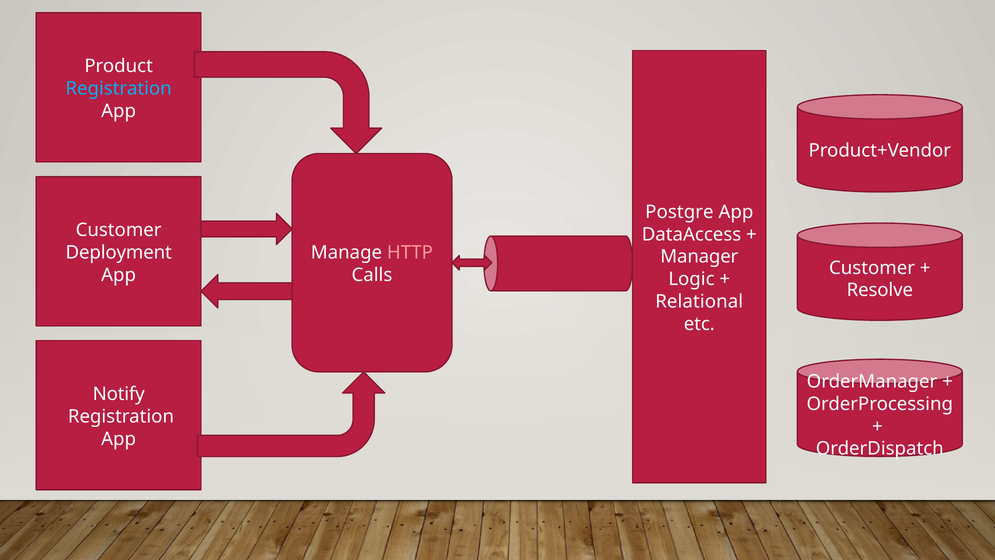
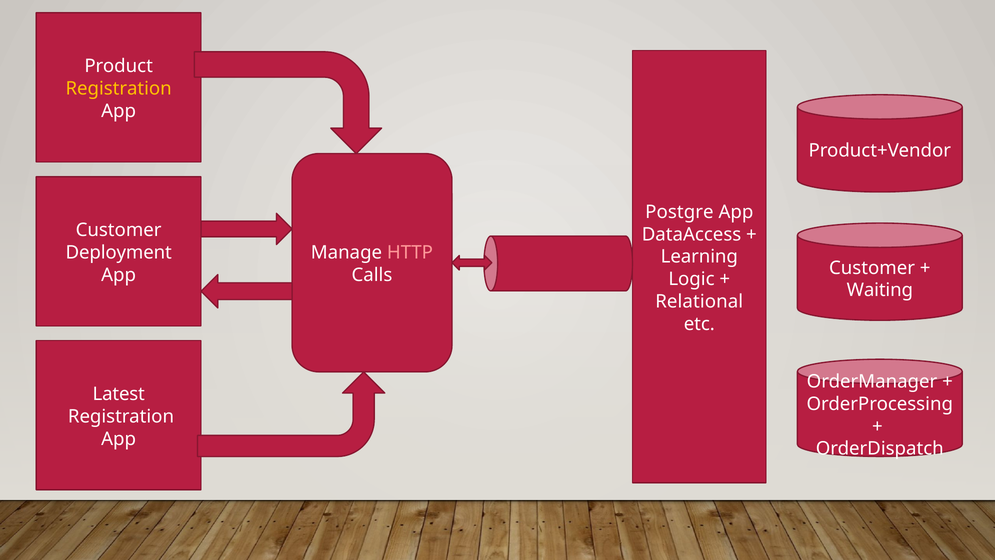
Registration colour: light blue -> yellow (119, 89)
Manager: Manager -> Learning (699, 257)
Resolve: Resolve -> Waiting (880, 290)
Notify: Notify -> Latest (119, 394)
